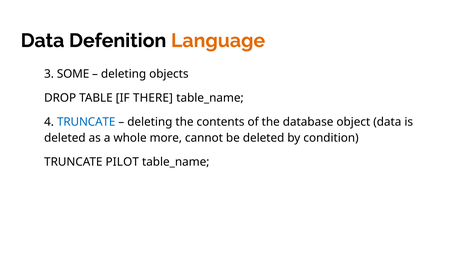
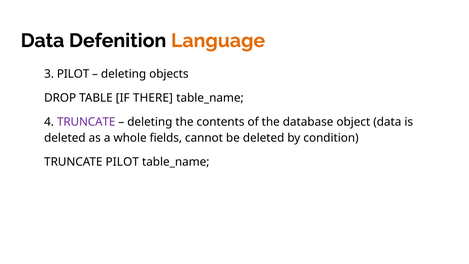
3 SOME: SOME -> PILOT (73, 74)
TRUNCATE colour: blue -> purple (86, 122)
more: more -> fields (166, 138)
